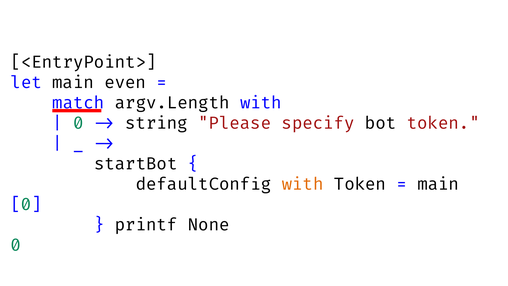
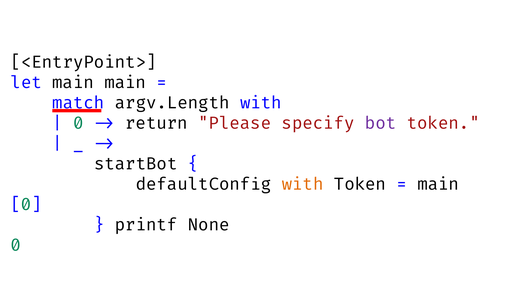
main even: even -> main (125, 82)
string: string -> return (156, 123)
bot colour: black -> purple (381, 123)
